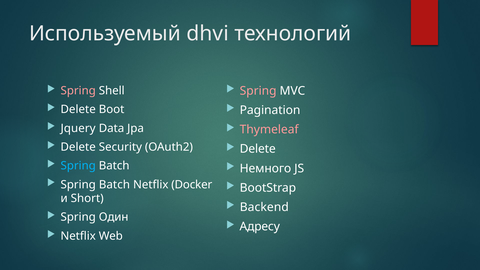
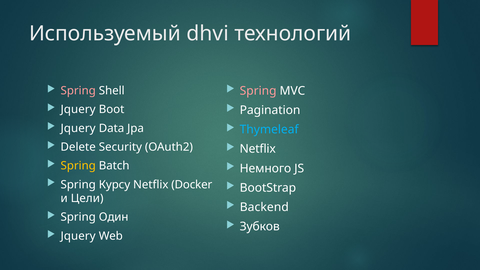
Delete: Delete -> Jquery (78, 109)
Thymeleaf colour: pink -> light blue (269, 130)
Delete: Delete -> Netflix (258, 149)
Spring colour: light blue -> yellow (78, 166)
Batch: Batch -> Курсу (114, 185)
Short: Short -> Цели (87, 198)
Адресу: Адресу -> Зубков (260, 227)
Netflix: Netflix -> Jquery (78, 236)
